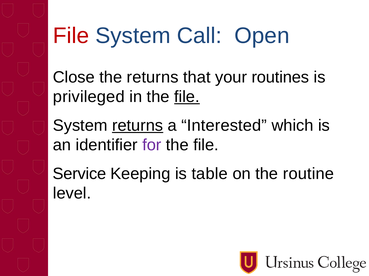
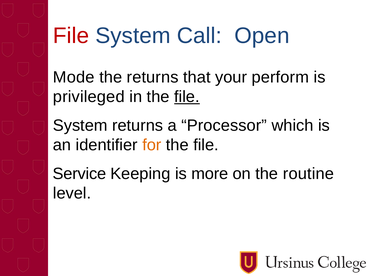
Close: Close -> Mode (74, 77)
routines: routines -> perform (280, 77)
returns underline: present -> none (138, 126)
Interested: Interested -> Processor (224, 126)
for colour: purple -> orange (152, 145)
table: table -> more (210, 174)
